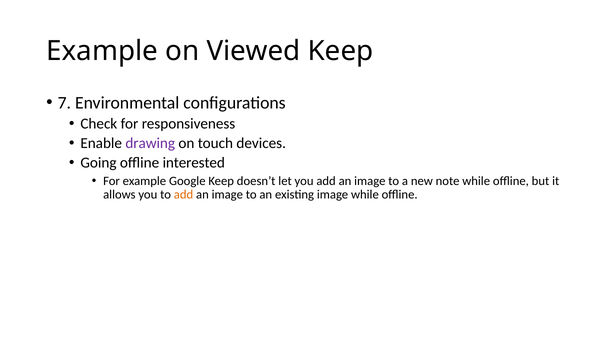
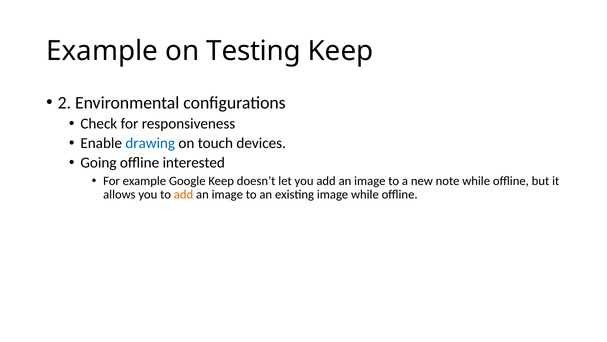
Viewed: Viewed -> Testing (254, 51)
7: 7 -> 2 (64, 103)
drawing colour: purple -> blue (150, 143)
